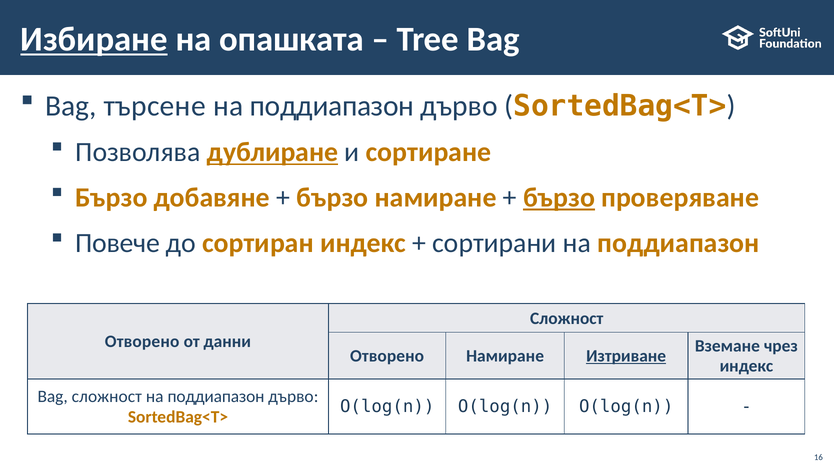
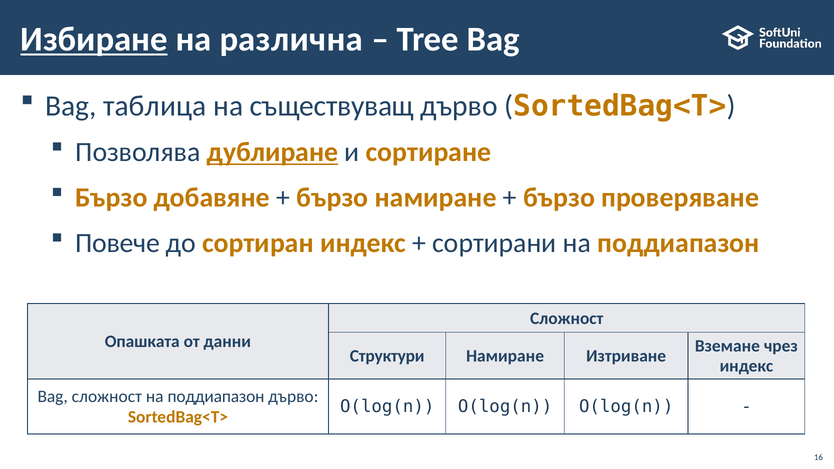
опашката: опашката -> различна (291, 40)
търсене: търсене -> таблица (155, 106)
поддиапазон: поддиапазон -> съществуващ (332, 106)
бързо underline: present -> none (559, 198)
Отворено: Отворено -> Опашката (142, 342)
Отворено: Отворено -> Структури (387, 356)
Изтриване underline: present -> none (626, 356)
